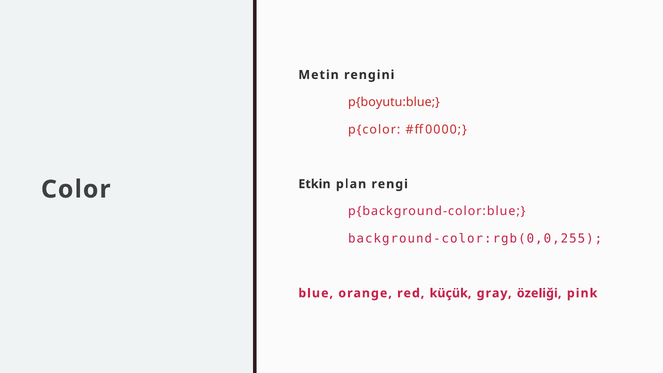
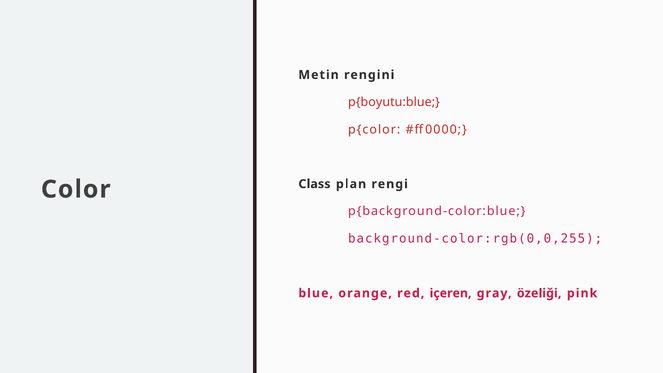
Etkin: Etkin -> Class (314, 184)
küçük: küçük -> içeren (451, 293)
